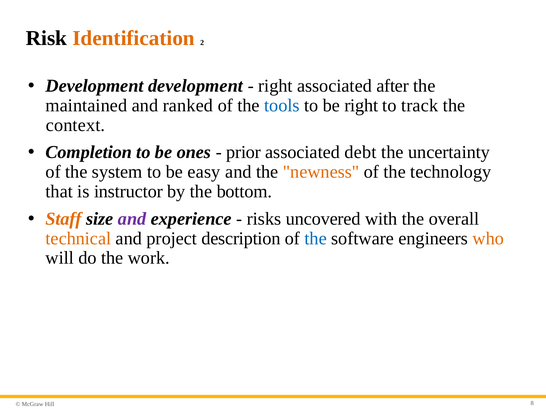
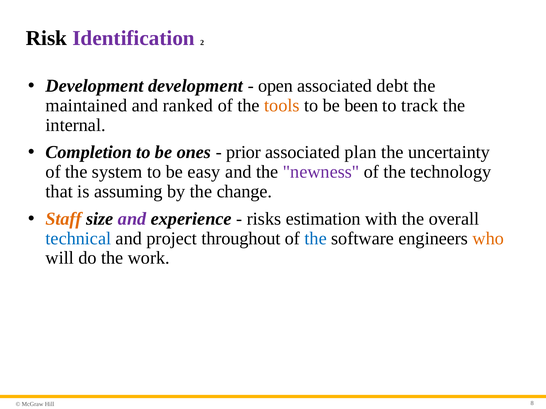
Identification colour: orange -> purple (134, 38)
right: right -> open (276, 86)
after: after -> debt (392, 86)
tools colour: blue -> orange (282, 106)
be right: right -> been (361, 106)
context: context -> internal (76, 125)
debt: debt -> plan (361, 152)
newness colour: orange -> purple (321, 172)
instructor: instructor -> assuming (128, 192)
bottom: bottom -> change (244, 192)
uncovered: uncovered -> estimation (323, 219)
technical colour: orange -> blue (78, 239)
description: description -> throughout (241, 239)
